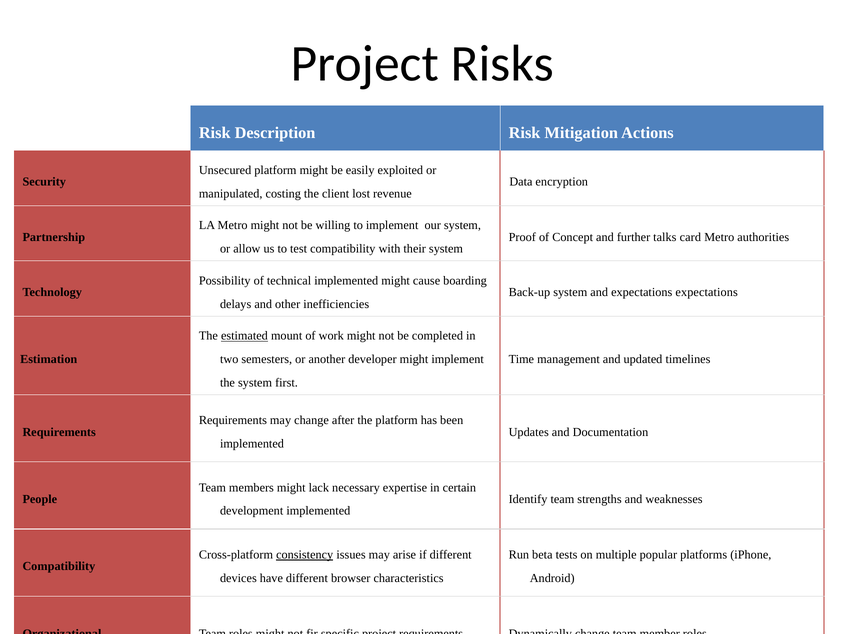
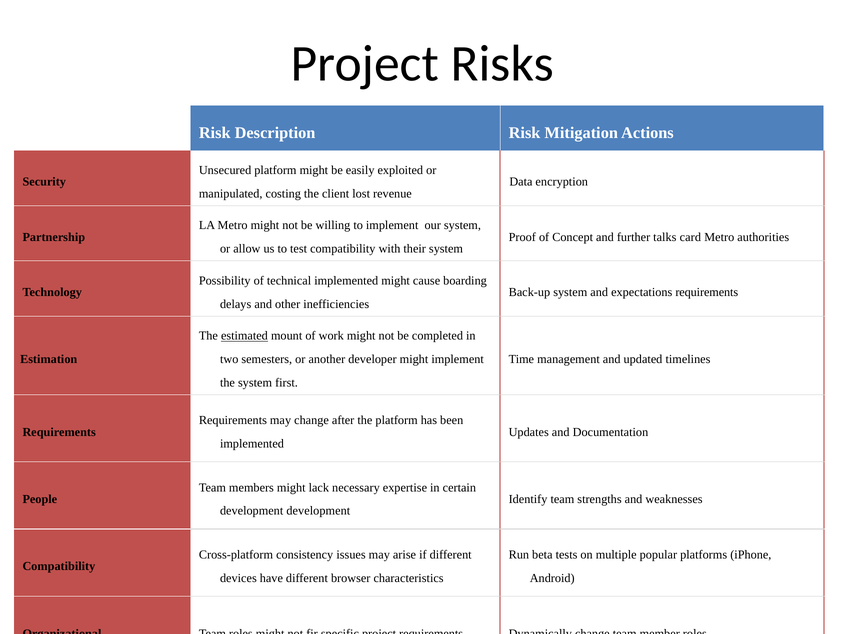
expectations expectations: expectations -> requirements (707, 292)
development implemented: implemented -> development (318, 511)
consistency underline: present -> none (305, 554)
